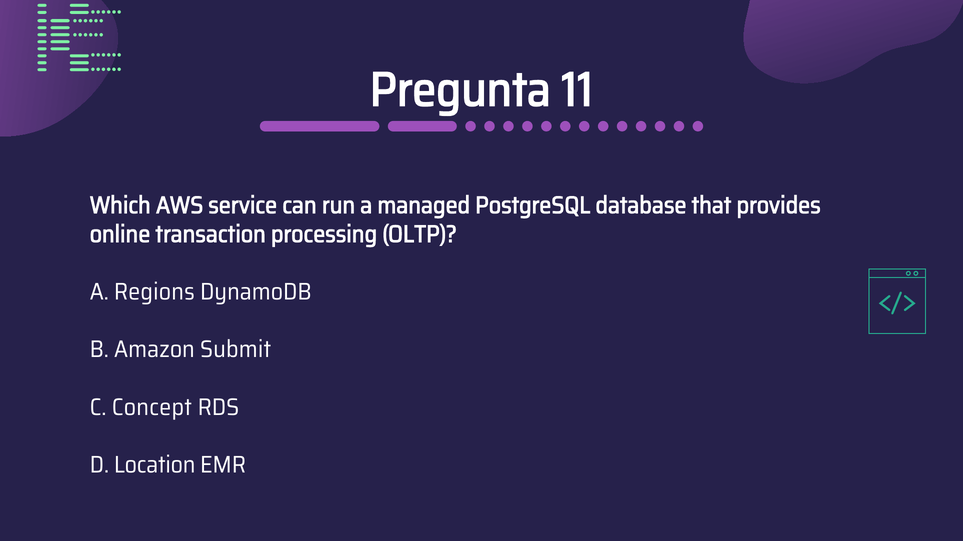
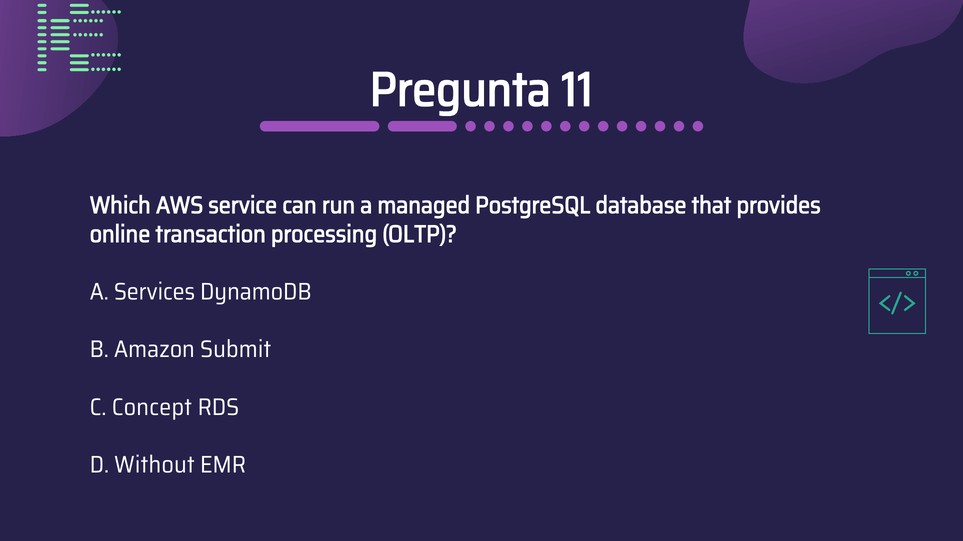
Regions: Regions -> Services (155, 292)
Location: Location -> Without (154, 465)
